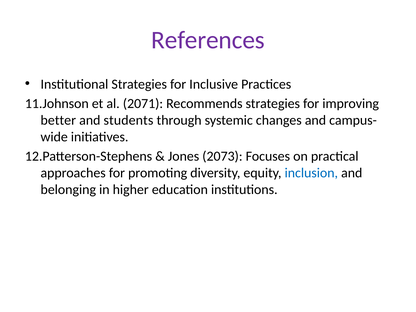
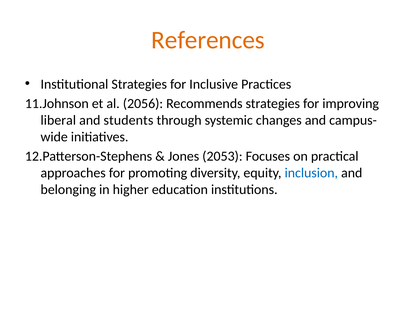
References colour: purple -> orange (208, 40)
2071: 2071 -> 2056 (143, 104)
better: better -> liberal (58, 120)
2073: 2073 -> 2053 (222, 156)
